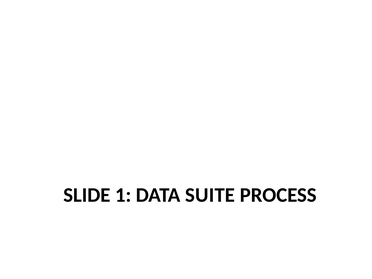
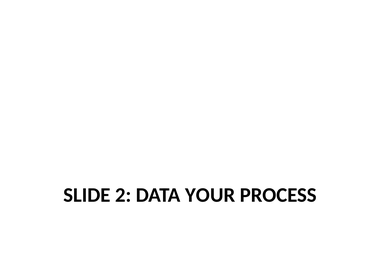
1: 1 -> 2 (123, 195)
SUITE: SUITE -> YOUR (210, 195)
